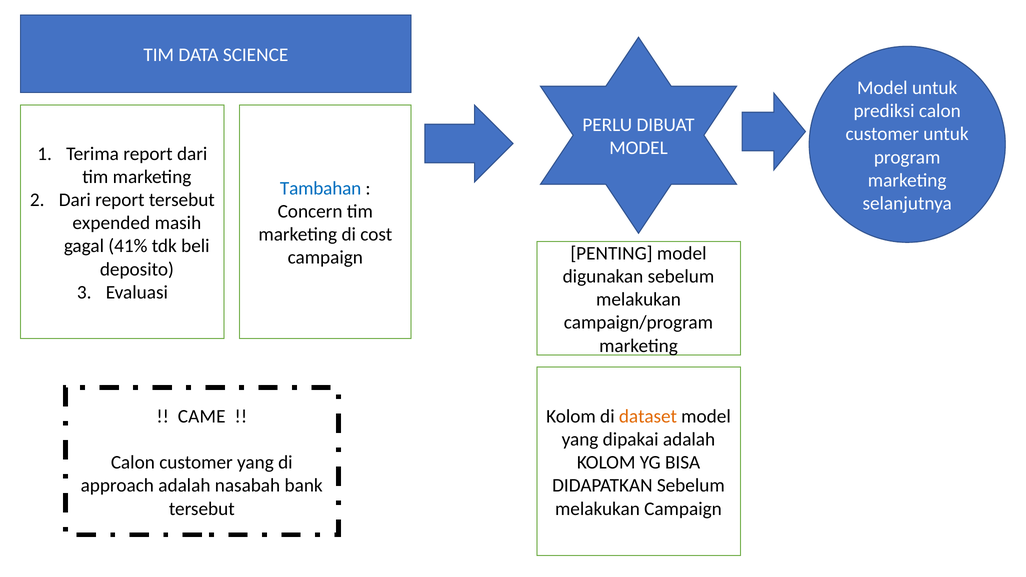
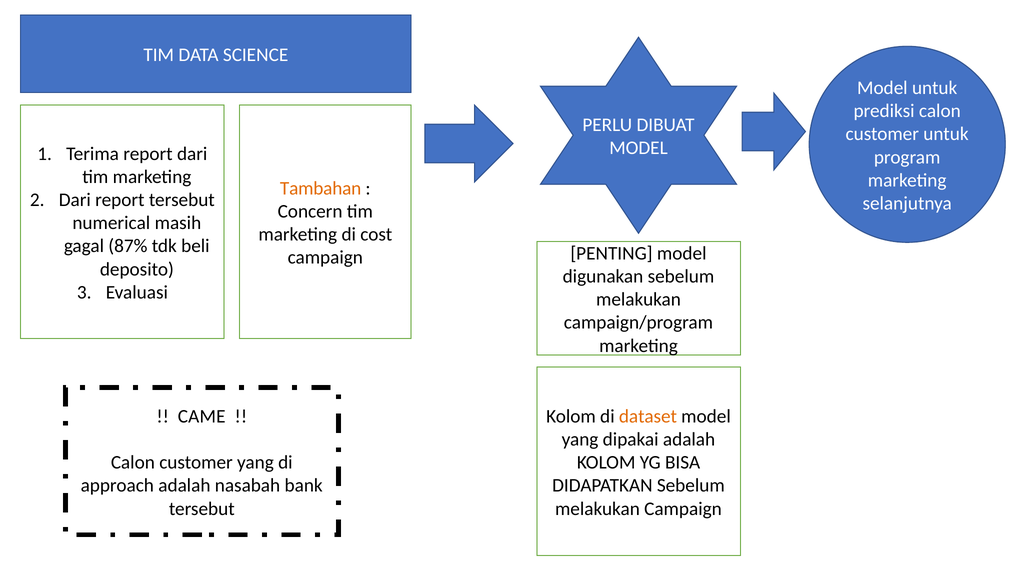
Tambahan colour: blue -> orange (321, 188)
expended: expended -> numerical (111, 223)
41%: 41% -> 87% (128, 246)
